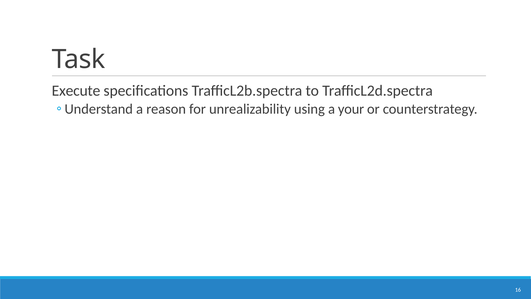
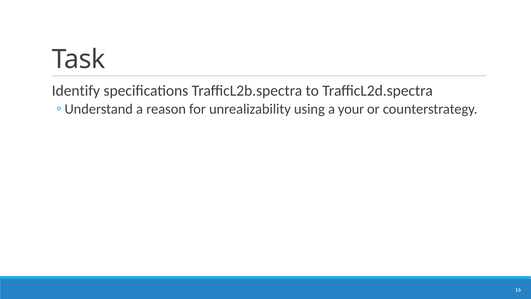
Execute: Execute -> Identify (76, 91)
